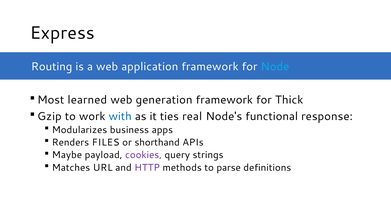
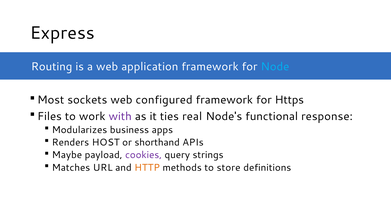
learned: learned -> sockets (87, 100)
generation: generation -> configured (164, 100)
Thick: Thick -> Https (289, 100)
Gzip: Gzip -> Files (49, 116)
with colour: blue -> purple (120, 116)
FILES: FILES -> HOST (106, 142)
HTTP colour: purple -> orange (147, 168)
parse: parse -> store (229, 168)
